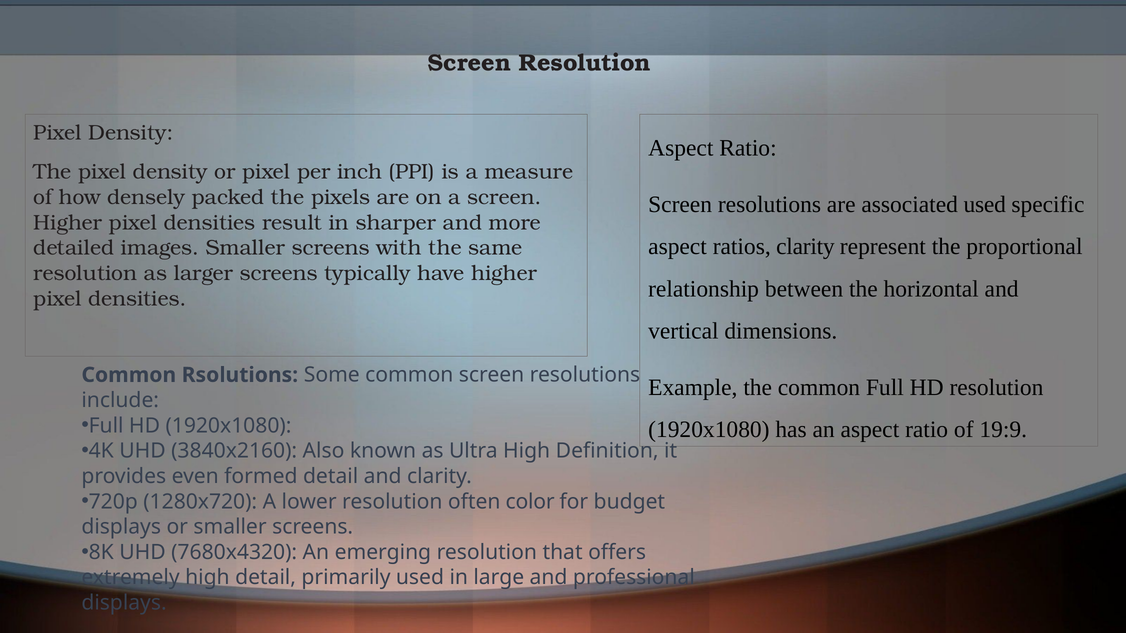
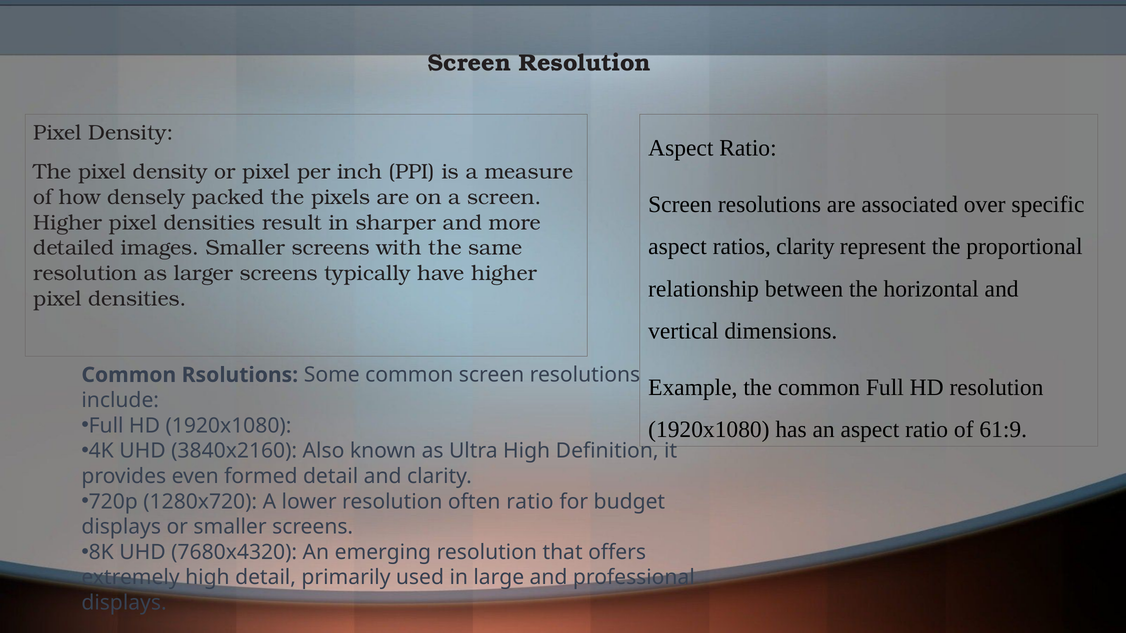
associated used: used -> over (985, 205)
19:9: 19:9 -> 61:9 (1003, 430)
often color: color -> ratio (530, 502)
